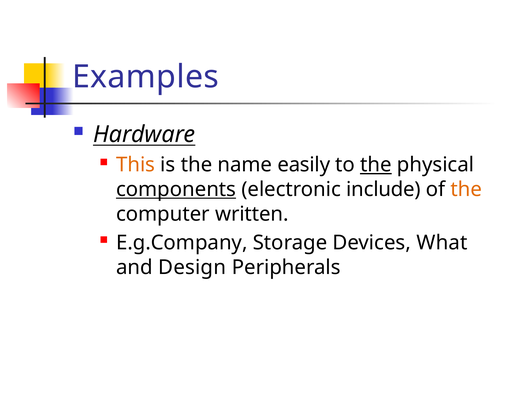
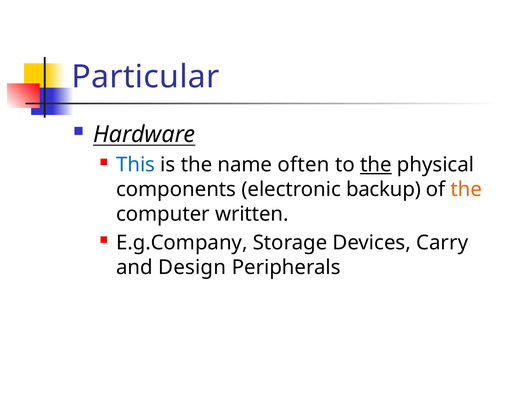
Examples: Examples -> Particular (145, 77)
This colour: orange -> blue (136, 165)
easily: easily -> often (304, 165)
components underline: present -> none (176, 189)
include: include -> backup (383, 189)
What: What -> Carry (442, 242)
